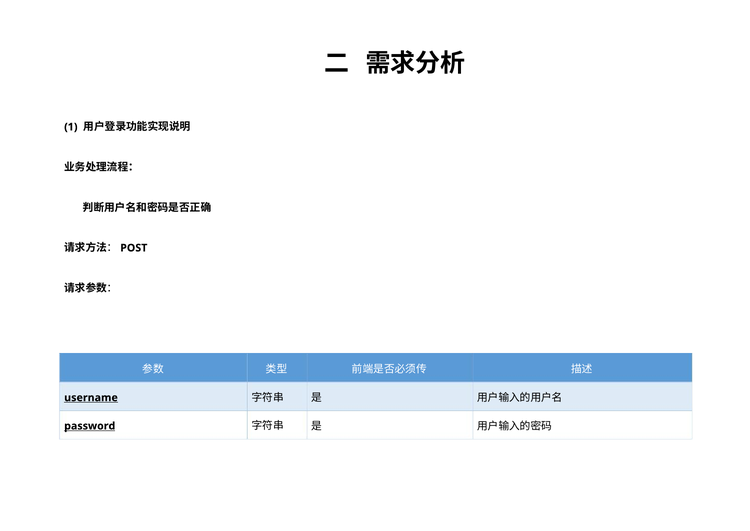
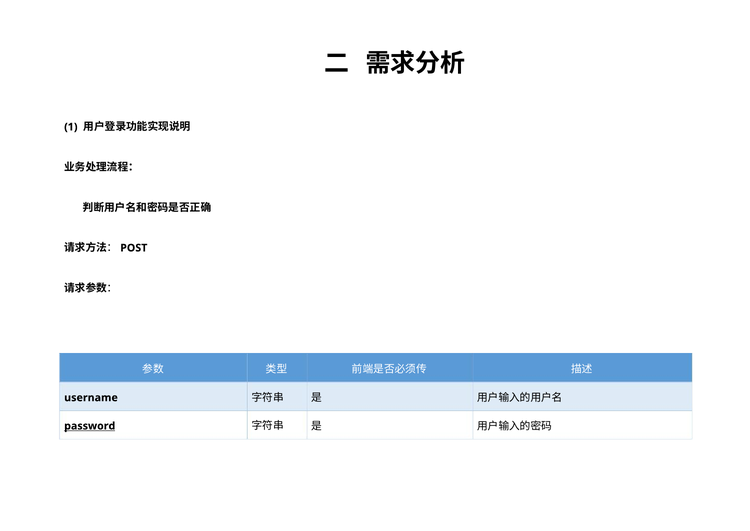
username underline: present -> none (91, 397)
